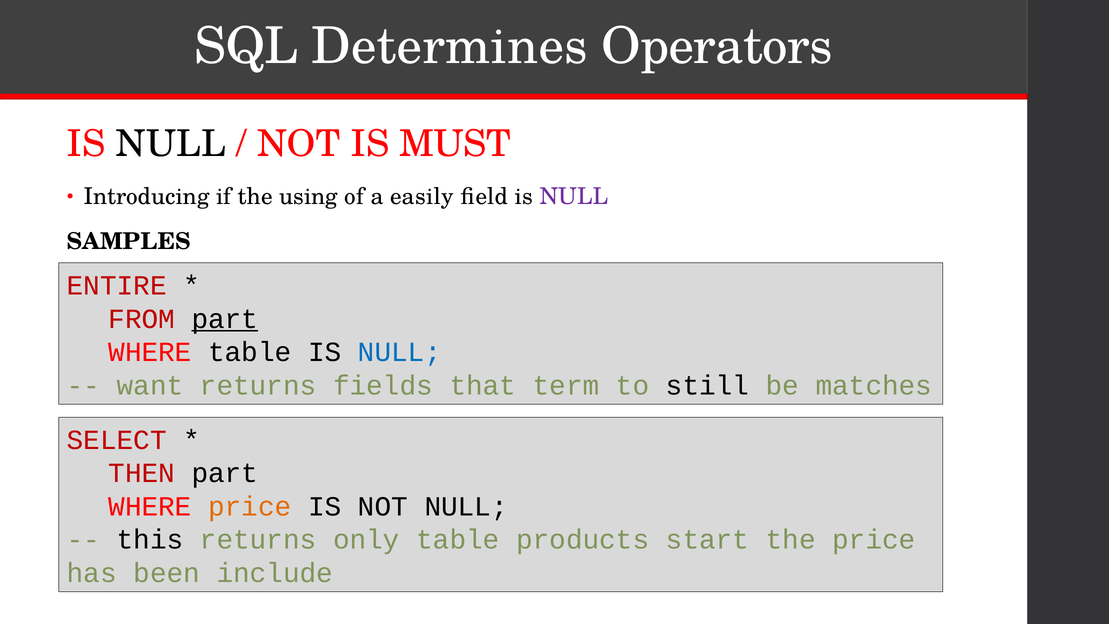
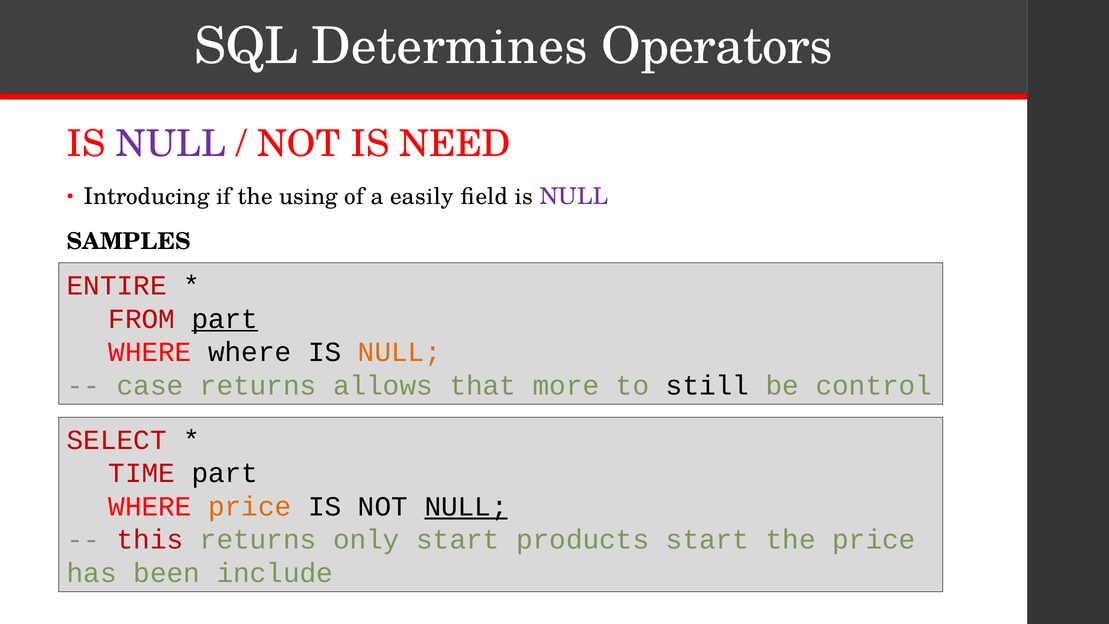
NULL colour: black -> purple (171, 144)
MUST: MUST -> NEED (455, 144)
WHERE table: table -> where (250, 352)
NULL colour: blue -> orange (400, 352)
want: want -> case (150, 385)
fields: fields -> allows (383, 385)
term: term -> more (566, 385)
matches: matches -> control (874, 385)
THEN: THEN -> TIME (142, 473)
NULL underline: none -> present (466, 506)
this colour: black -> red (150, 540)
only table: table -> start (458, 540)
